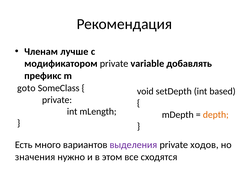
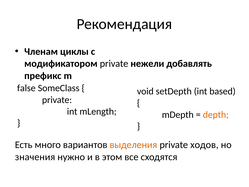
лучше: лучше -> циклы (74, 52)
variable: variable -> нежели (147, 64)
goto: goto -> false (26, 88)
выделения colour: purple -> orange (133, 145)
